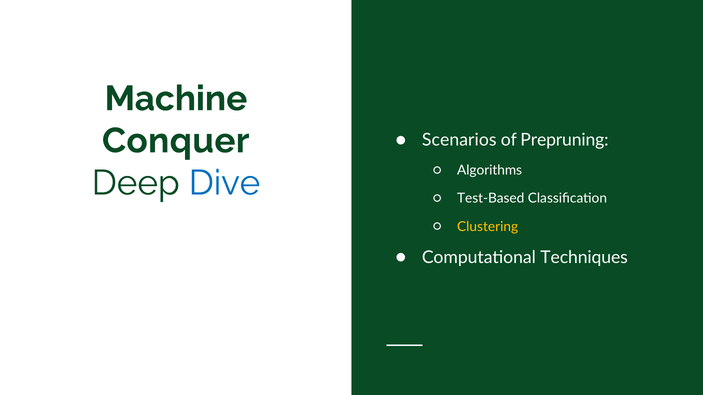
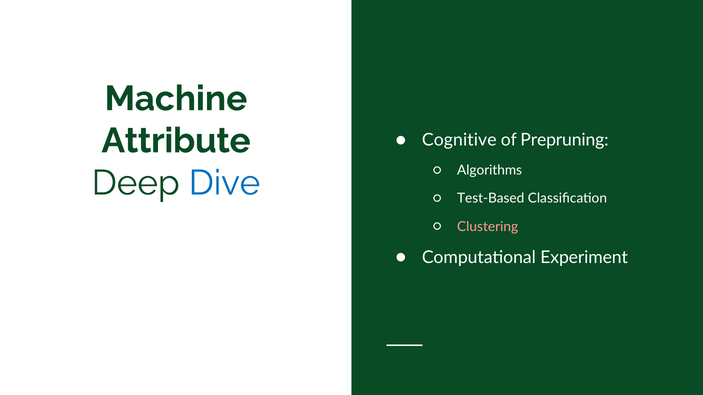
Conquer: Conquer -> Attribute (176, 141)
Scenarios: Scenarios -> Cognitive (459, 140)
Clustering colour: yellow -> pink (488, 227)
Techniques: Techniques -> Experiment (584, 258)
